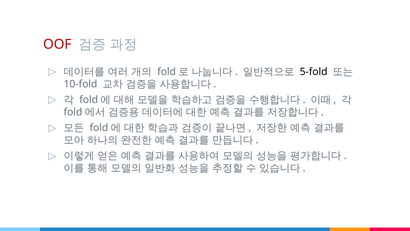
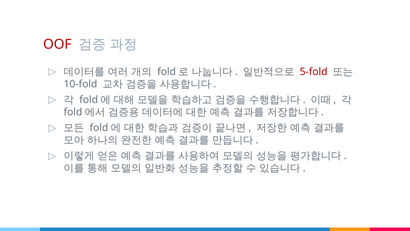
5-fold colour: black -> red (314, 72)
